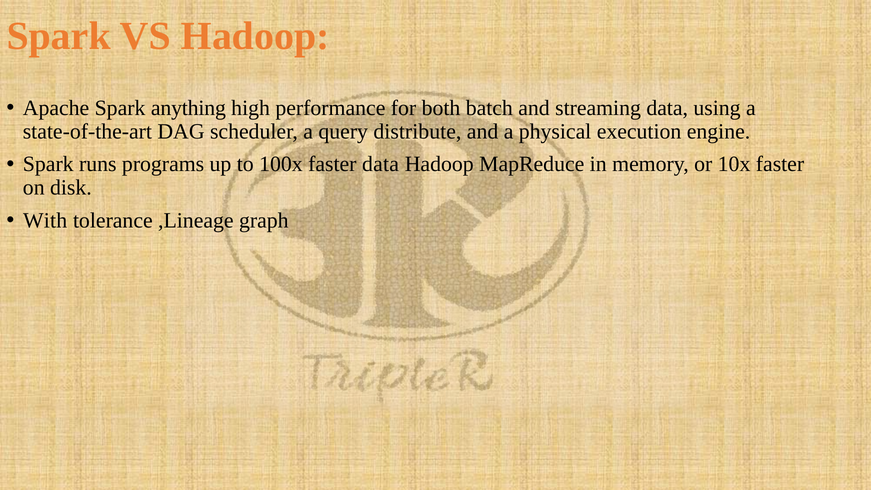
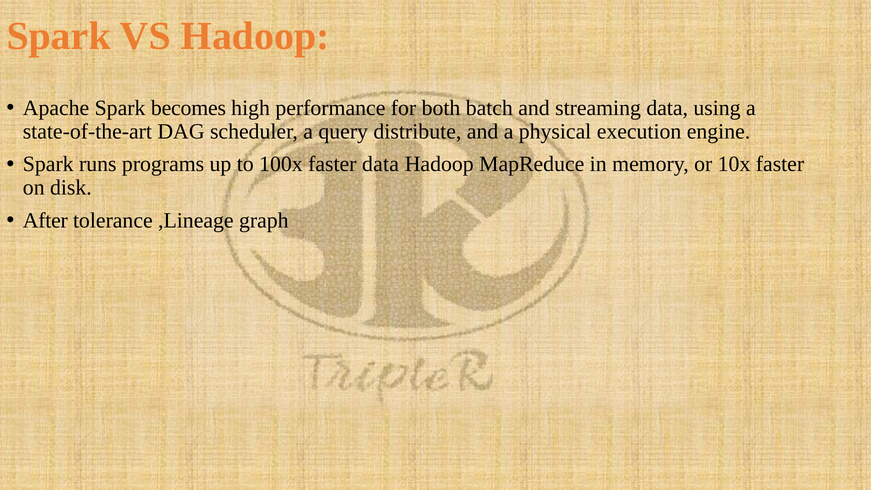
anything: anything -> becomes (188, 108)
With: With -> After (45, 220)
